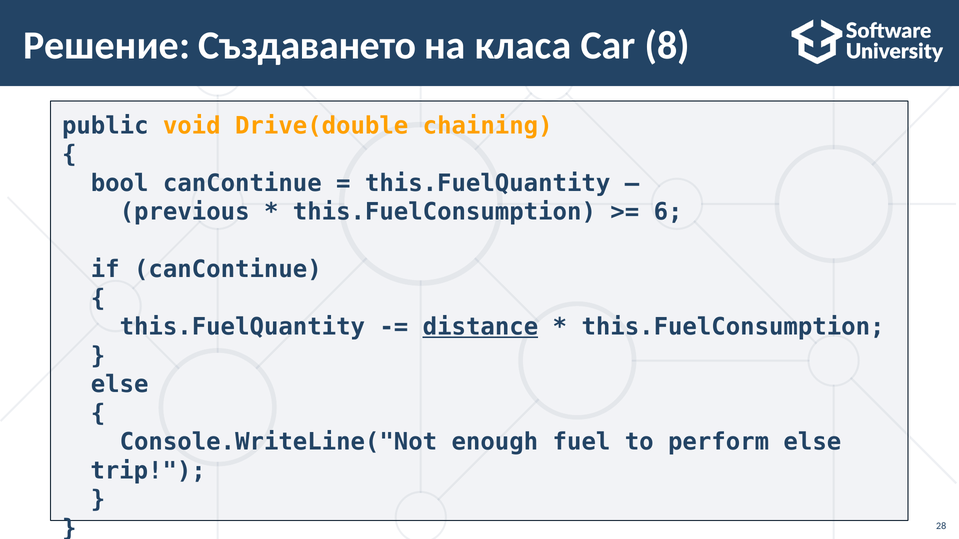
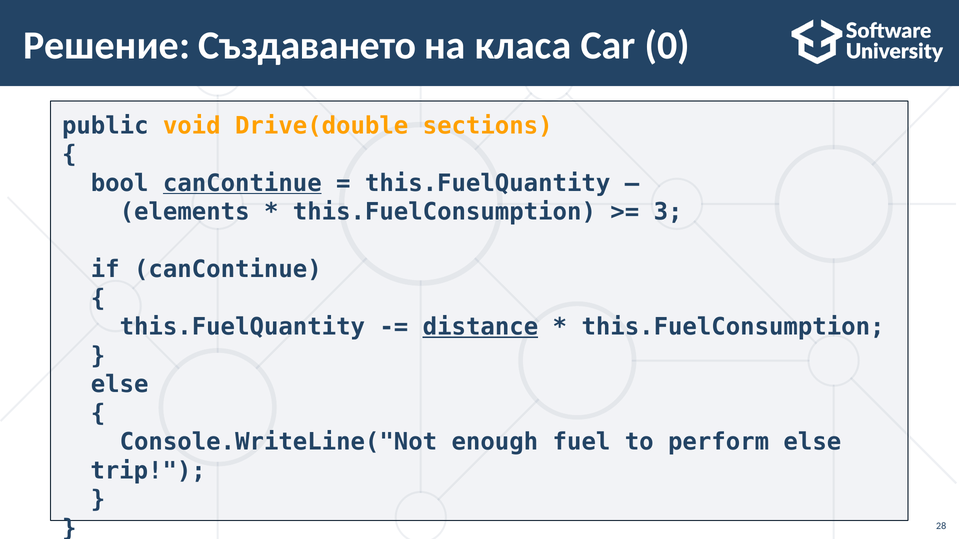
8: 8 -> 0 (667, 45)
chaining: chaining -> sections (488, 126)
canContinue underline: none -> present (242, 183)
previous: previous -> elements (185, 212)
6: 6 -> 3 (668, 212)
